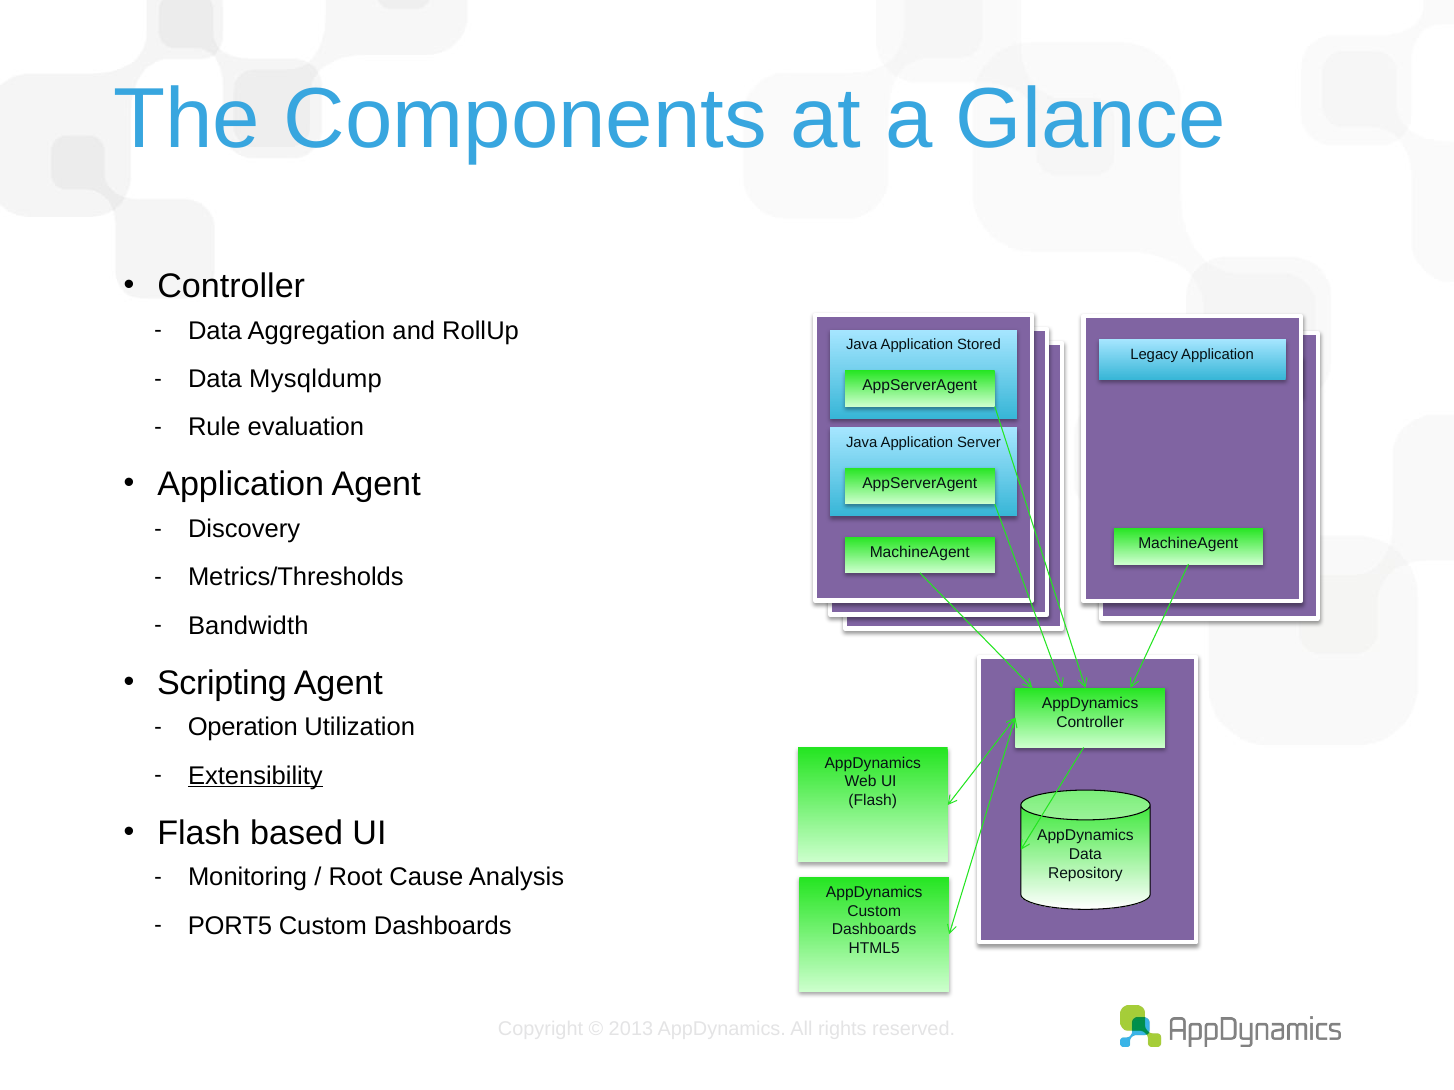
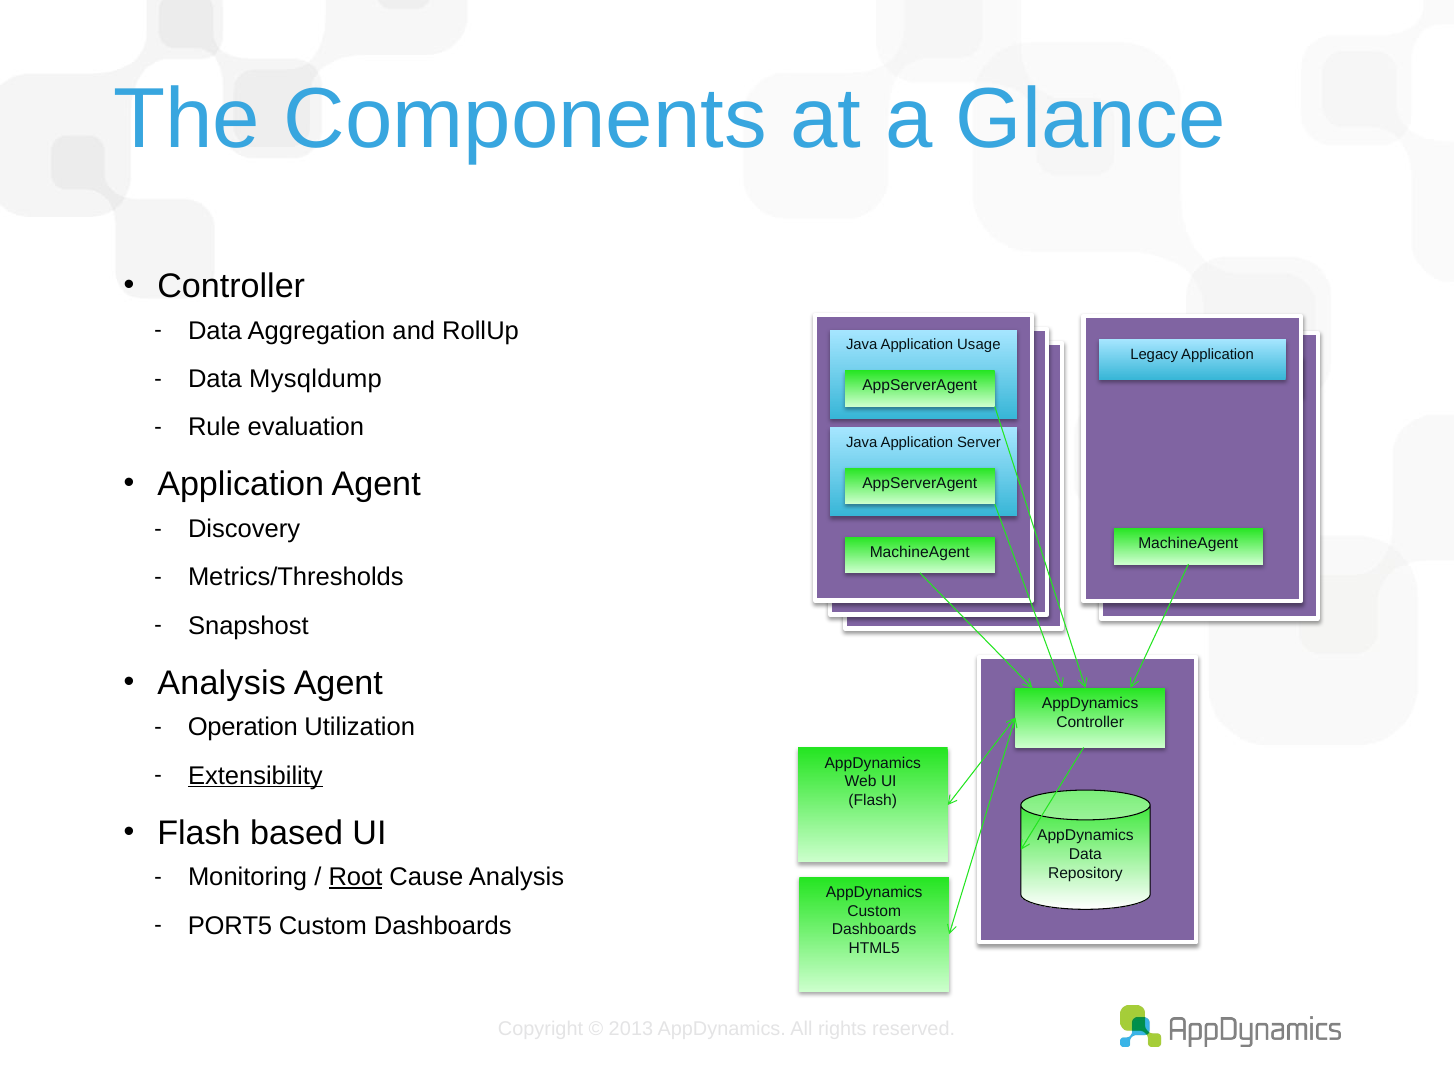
Stored: Stored -> Usage (979, 345)
Bandwidth: Bandwidth -> Snapshost (248, 626)
Scripting: Scripting -> Analysis (222, 683)
Root underline: none -> present (355, 877)
